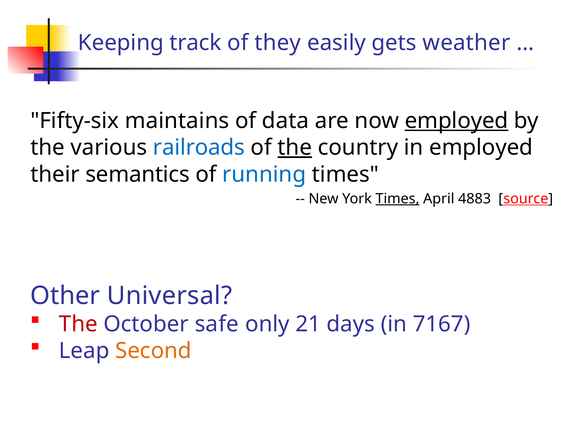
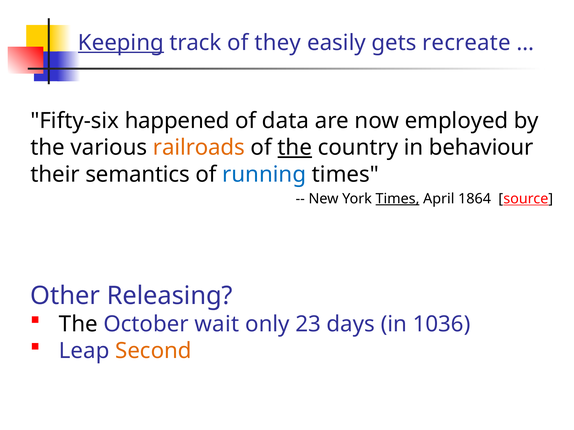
Keeping underline: none -> present (121, 43)
weather: weather -> recreate (466, 43)
maintains: maintains -> happened (177, 121)
employed underline: present -> none (457, 121)
railroads colour: blue -> orange (199, 148)
in employed: employed -> behaviour (481, 148)
4883: 4883 -> 1864 (475, 199)
Universal: Universal -> Releasing (170, 296)
The colour: red -> black (78, 324)
safe: safe -> wait (217, 324)
21: 21 -> 23 (308, 324)
7167: 7167 -> 1036 (442, 324)
